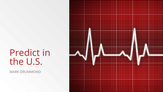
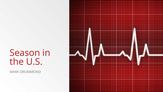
Predict: Predict -> Season (25, 53)
